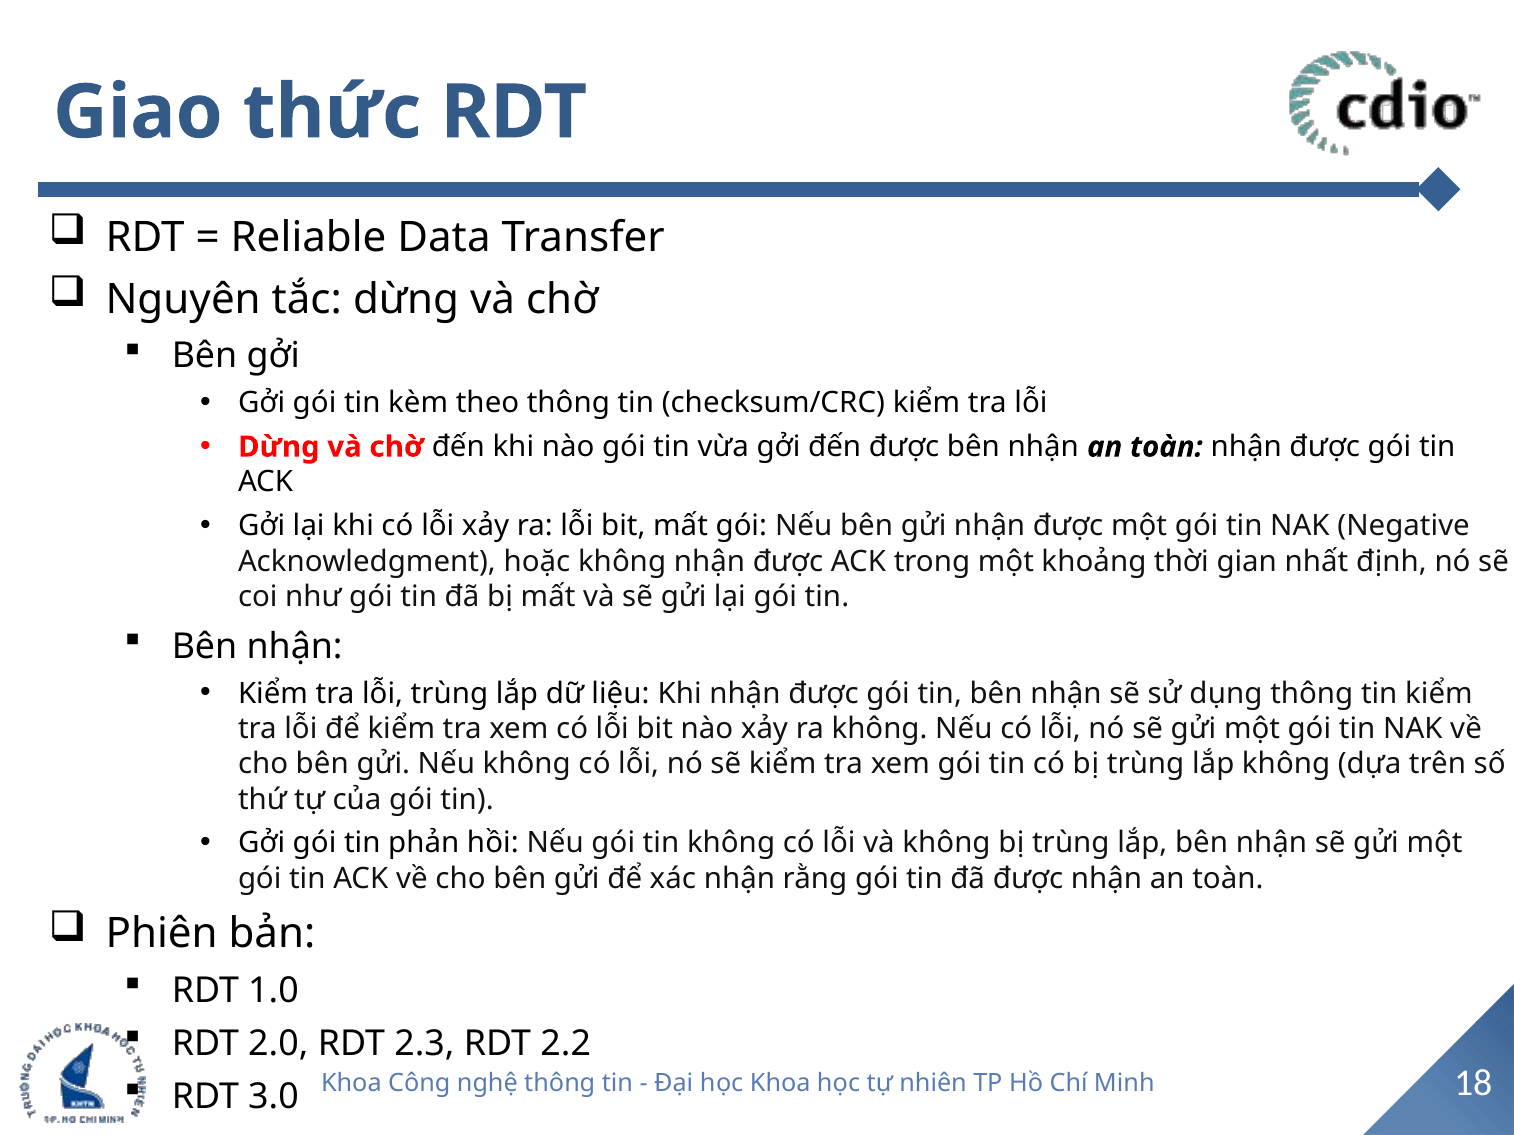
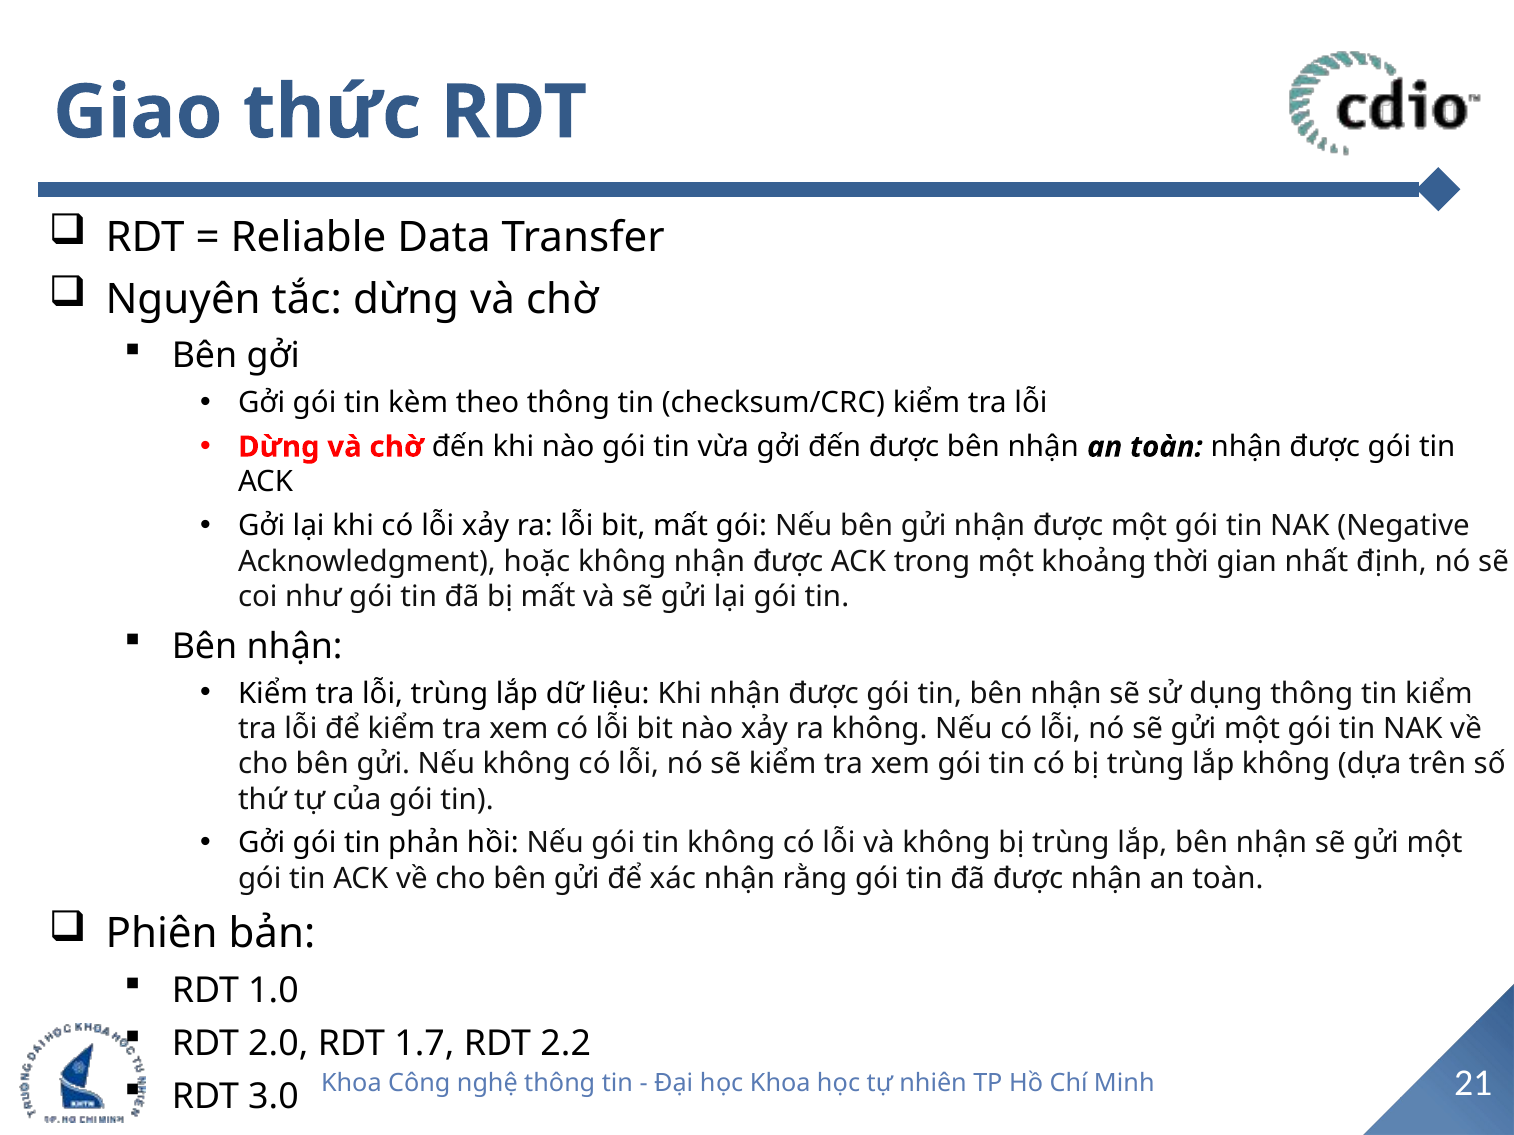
2.3: 2.3 -> 1.7 (424, 1044)
18: 18 -> 21 (1473, 1084)
